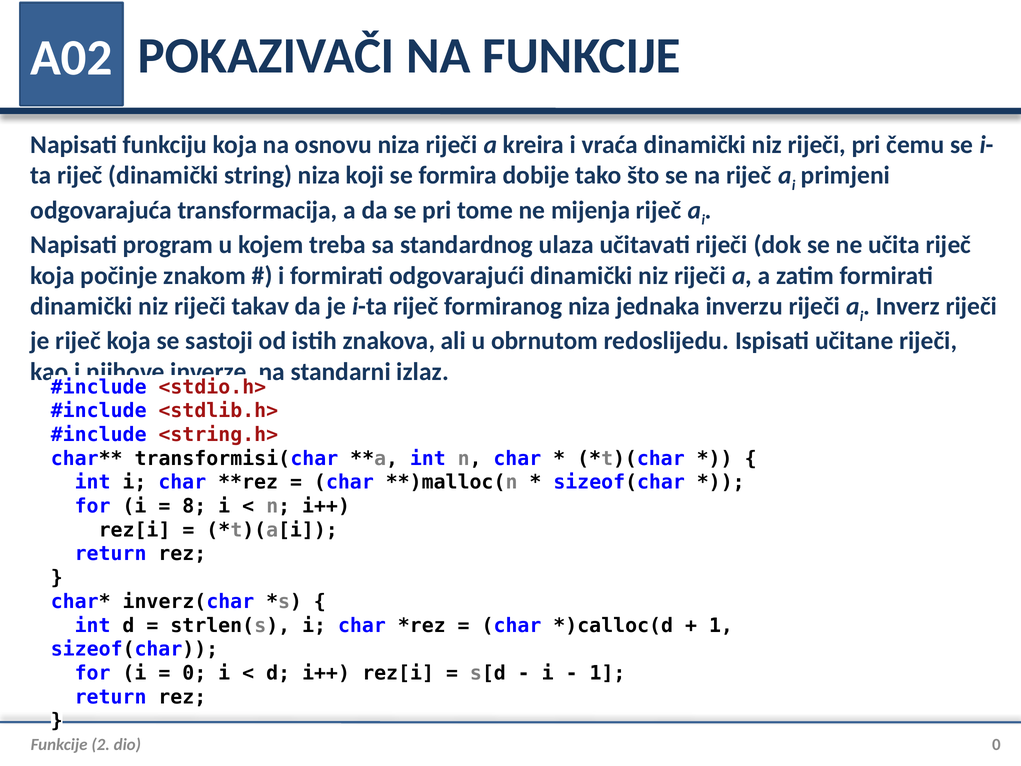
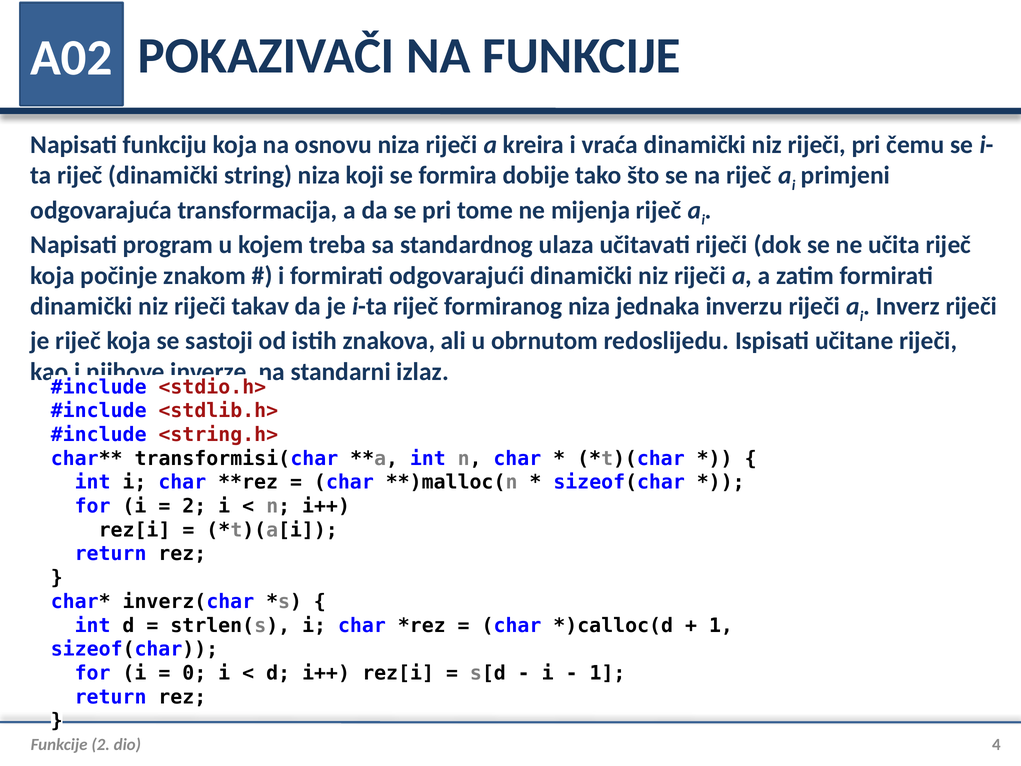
8: 8 -> 2 (194, 506)
dio 0: 0 -> 4 (996, 744)
